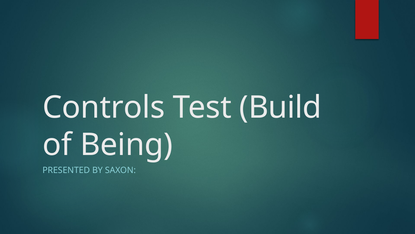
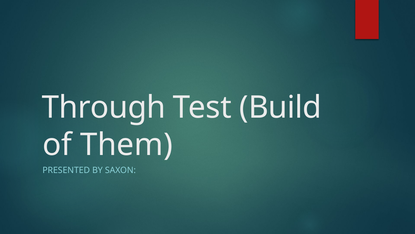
Controls: Controls -> Through (104, 107)
Being: Being -> Them (126, 145)
